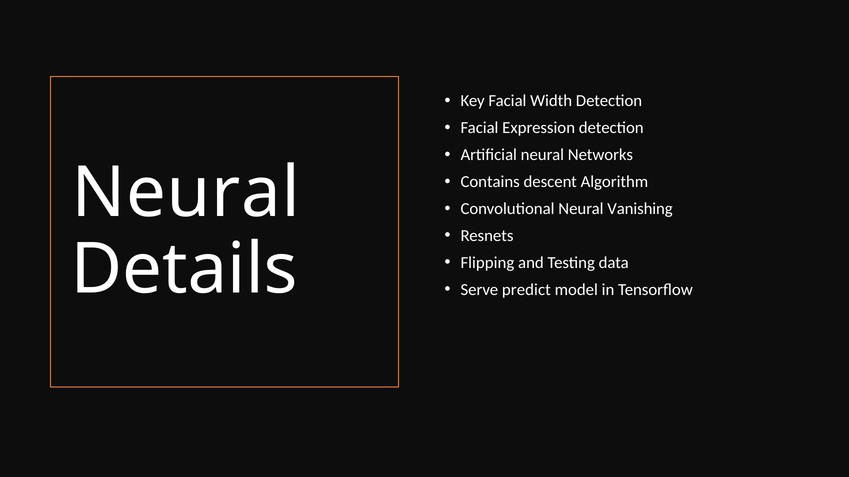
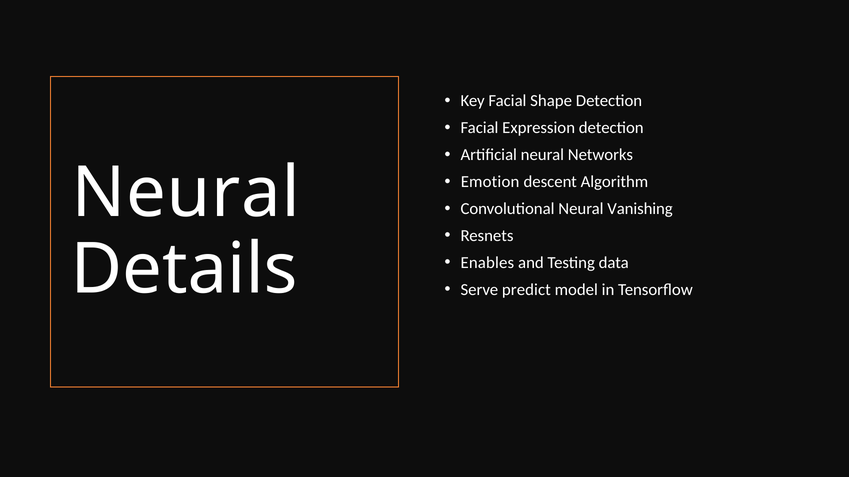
Width: Width -> Shape (551, 101)
Contains: Contains -> Emotion (490, 182)
Flipping: Flipping -> Enables (487, 263)
